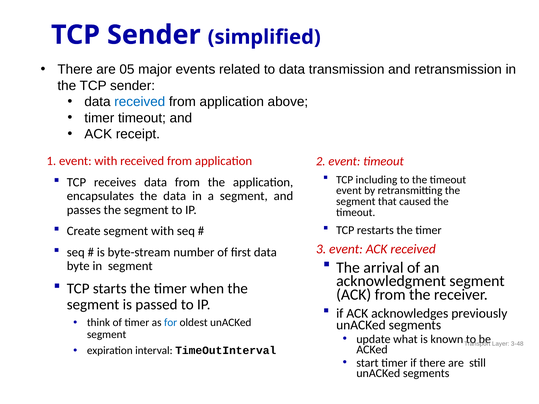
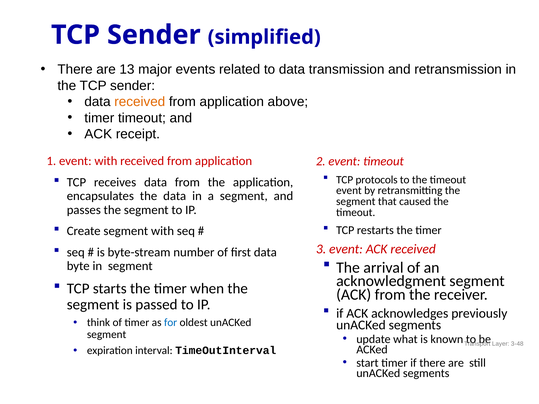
05: 05 -> 13 (127, 69)
received colour: blue -> orange (140, 102)
including: including -> protocols (377, 180)
